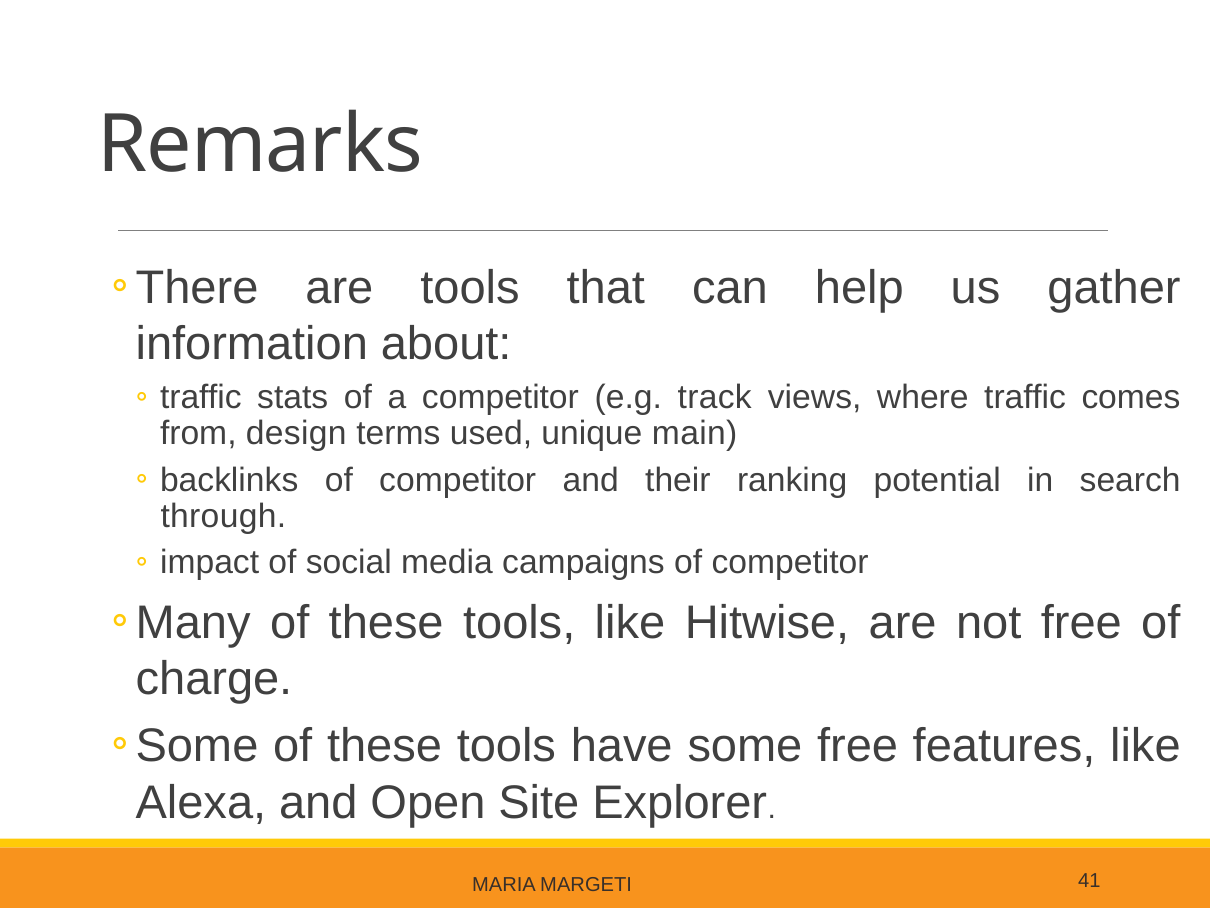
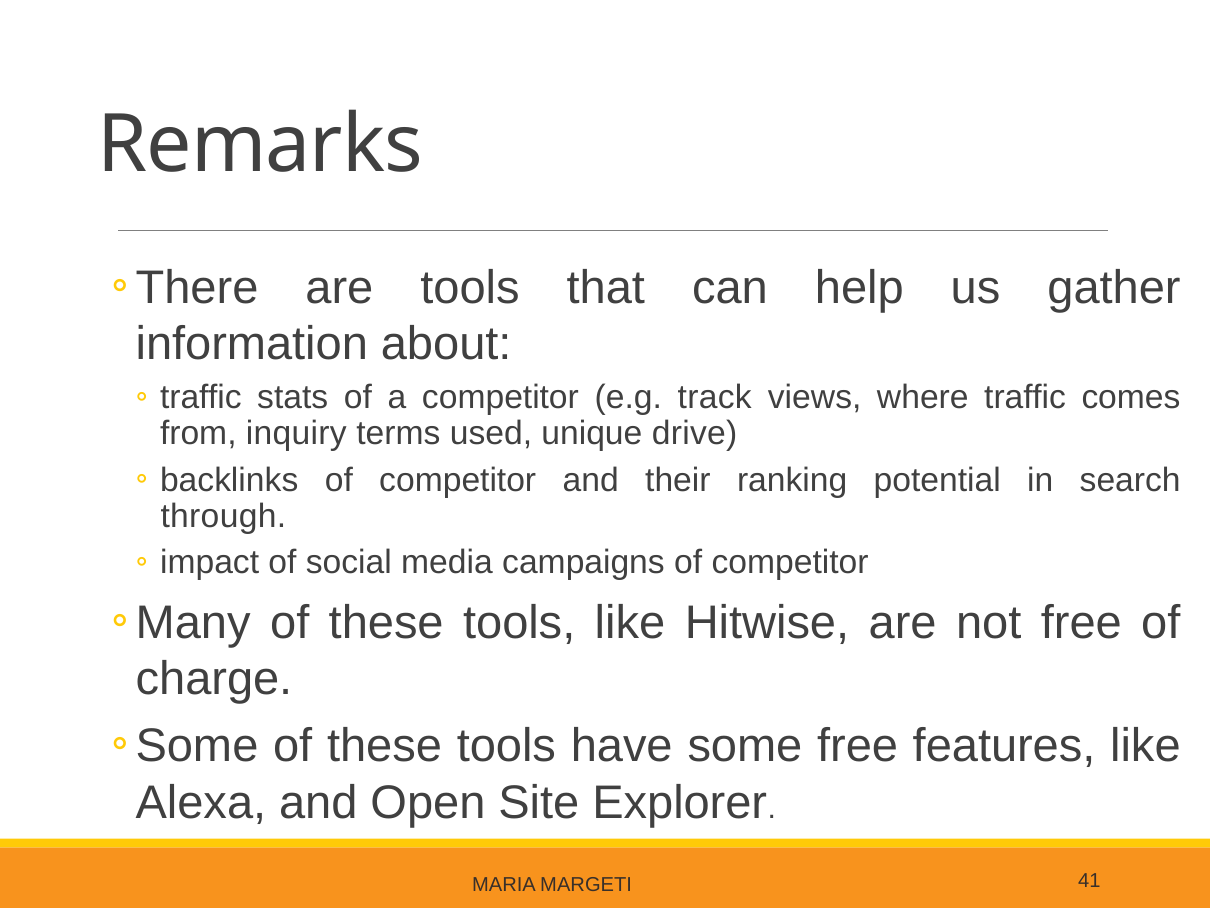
design: design -> inquiry (296, 433)
main: main -> drive (695, 433)
